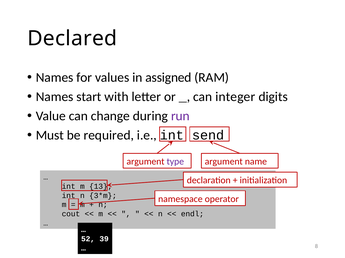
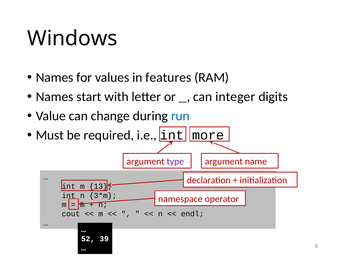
Declared: Declared -> Windows (72, 39)
assigned: assigned -> features (168, 78)
run colour: purple -> blue (180, 116)
send: send -> more (208, 136)
